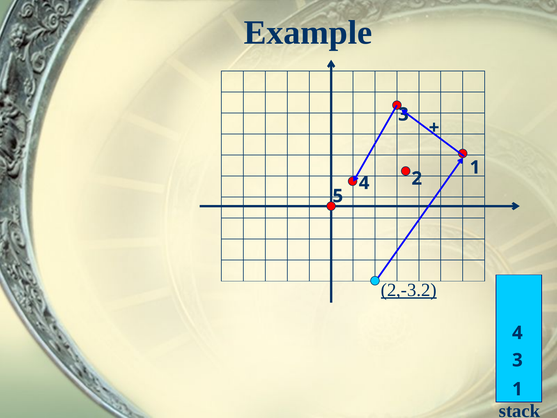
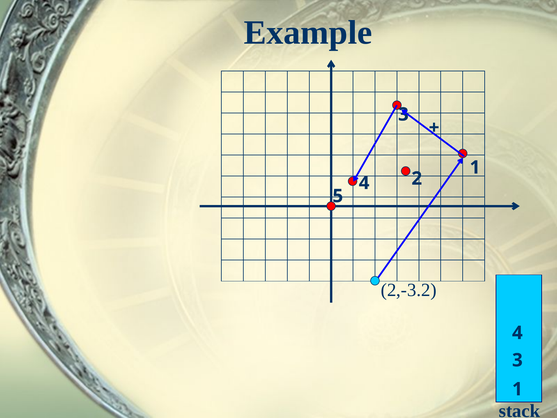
2,-3.2 underline: present -> none (409, 290)
